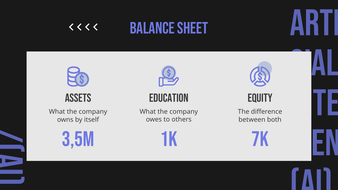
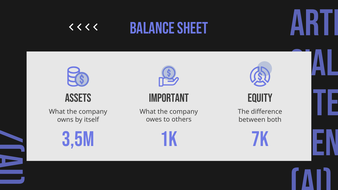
education: education -> important (169, 98)
